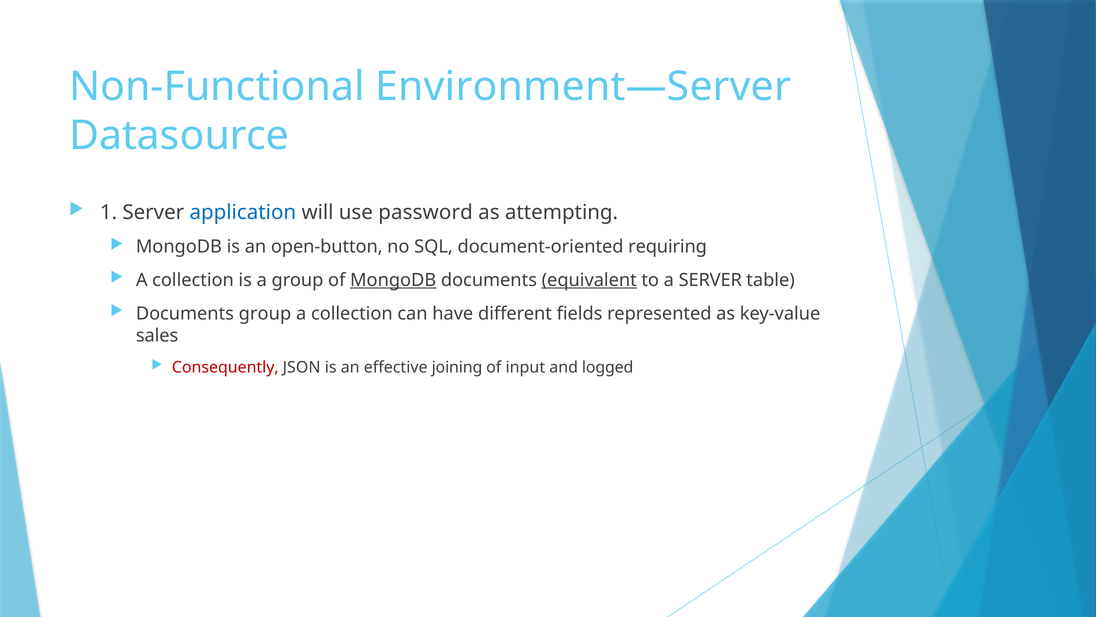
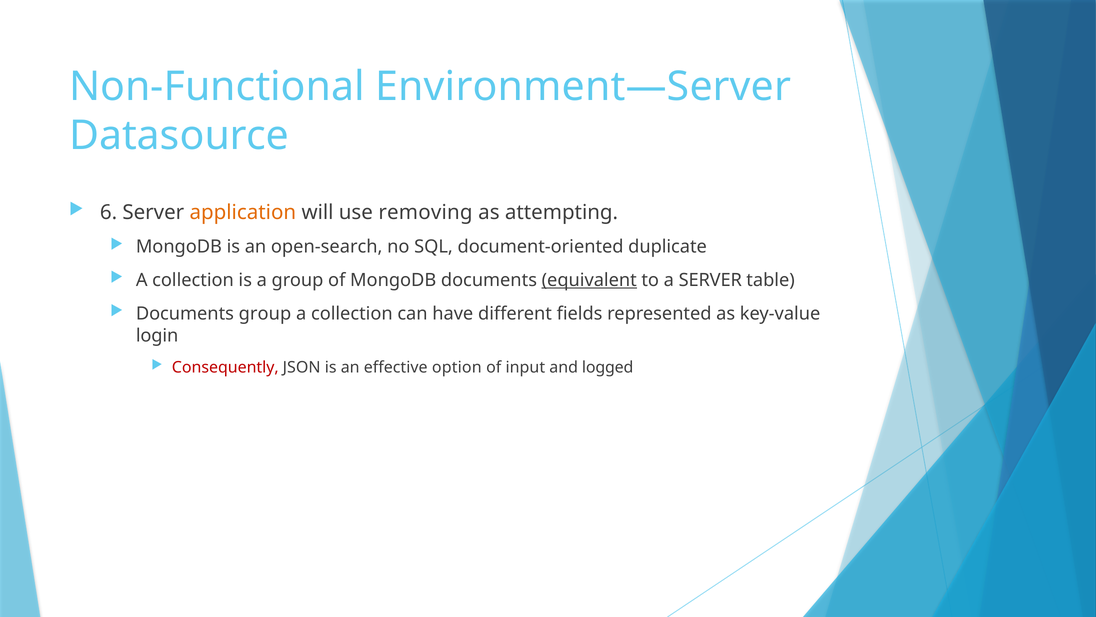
1: 1 -> 6 (109, 212)
application colour: blue -> orange (243, 212)
password: password -> removing (426, 212)
open-button: open-button -> open-search (327, 247)
requiring: requiring -> duplicate (668, 247)
MongoDB underline: present -> none (393, 280)
sales: sales -> login (157, 335)
joining: joining -> option (457, 367)
